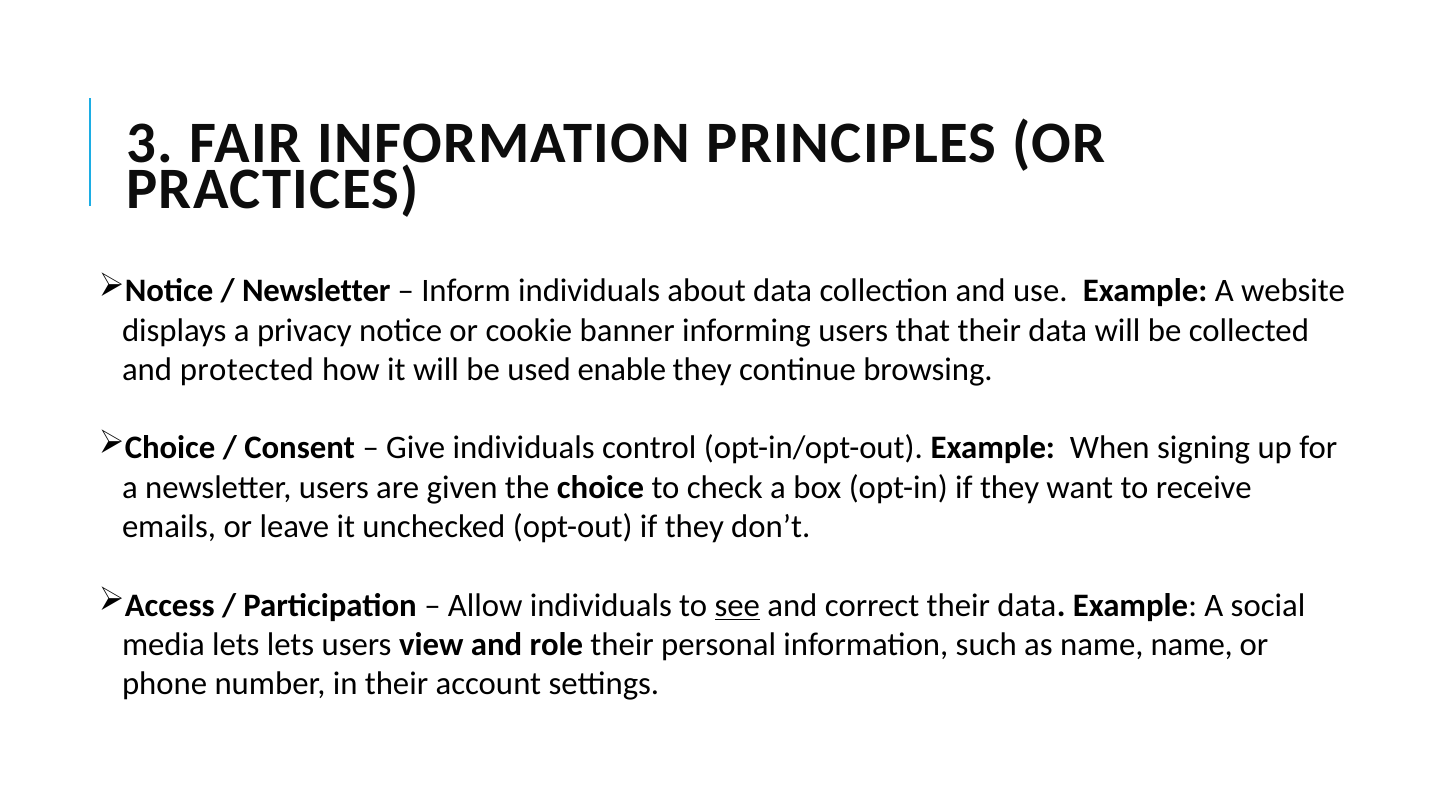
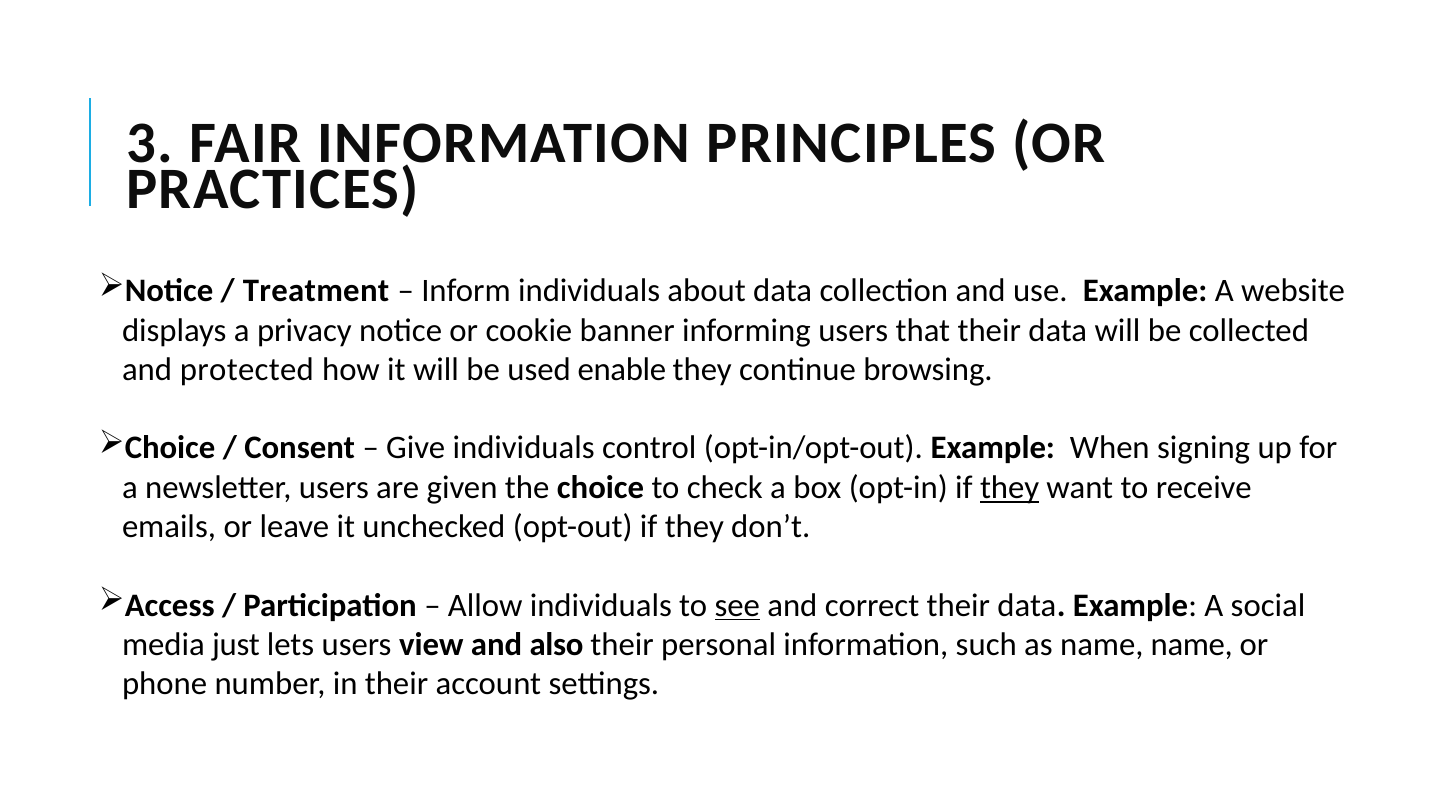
Newsletter: Newsletter -> Treatment (316, 291)
they underline: none -> present (1010, 488)
media lets: lets -> just (236, 645)
role: role -> also (556, 645)
